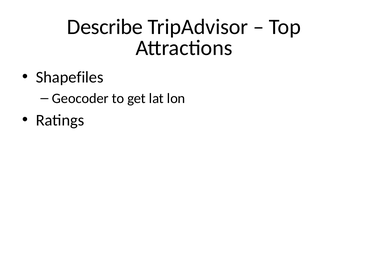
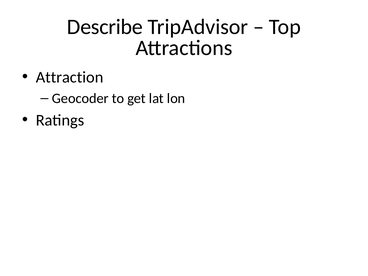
Shapefiles: Shapefiles -> Attraction (70, 77)
